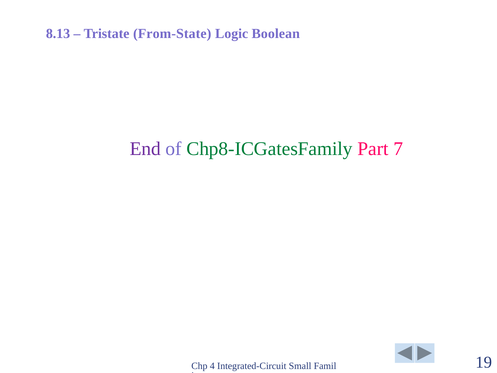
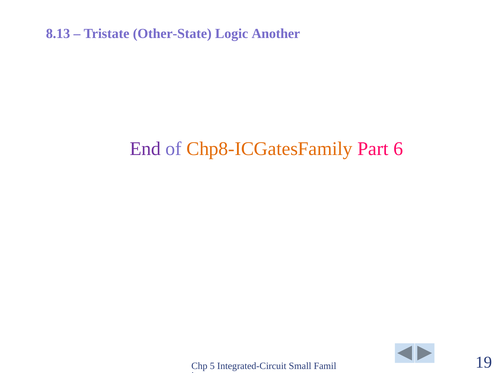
From-State: From-State -> Other-State (172, 34)
Boolean: Boolean -> Another (276, 34)
Chp8-ICGatesFamily colour: green -> orange (269, 149)
7: 7 -> 6 (398, 149)
4: 4 -> 5 (212, 366)
